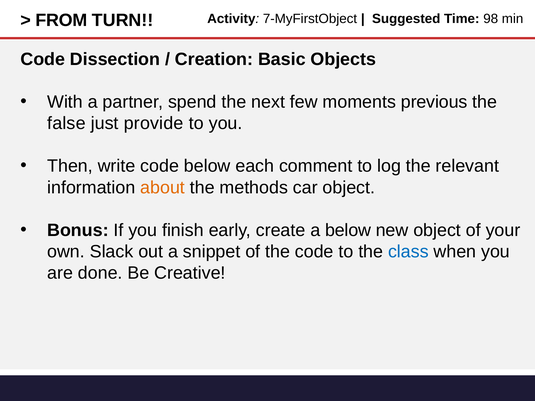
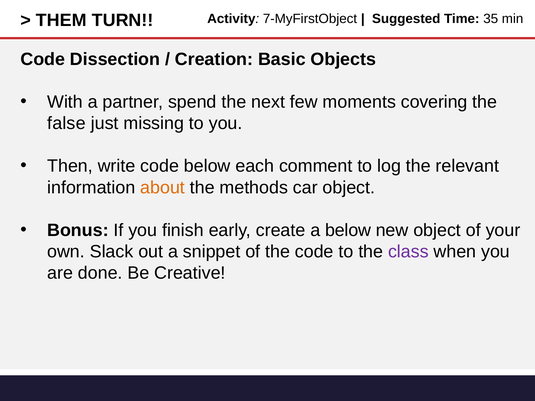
FROM: FROM -> THEM (61, 20)
98: 98 -> 35 (491, 19)
previous: previous -> covering (434, 102)
provide: provide -> missing (154, 123)
class colour: blue -> purple (408, 252)
